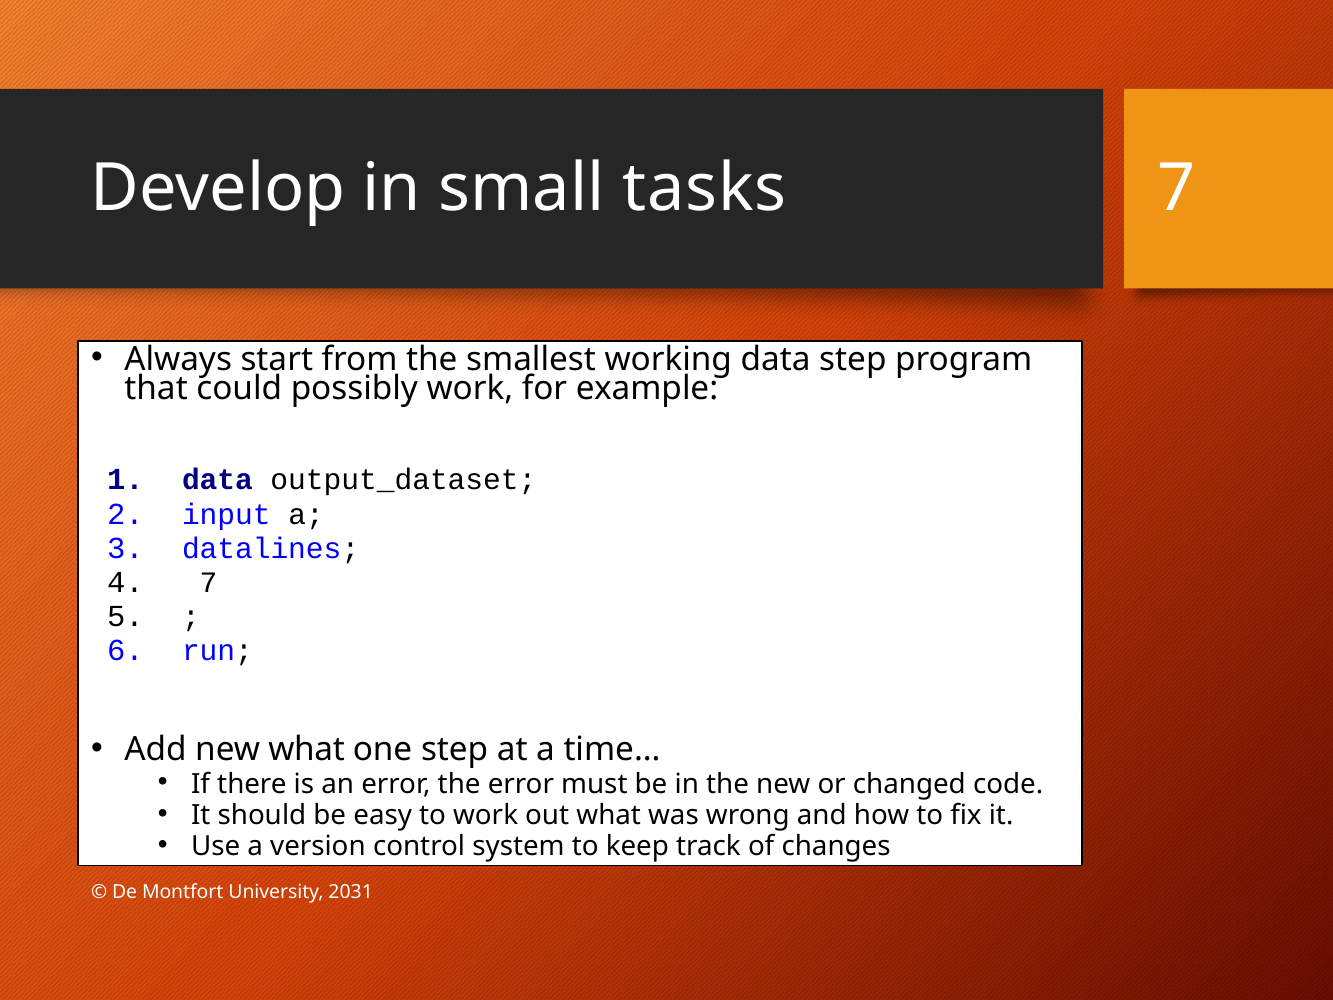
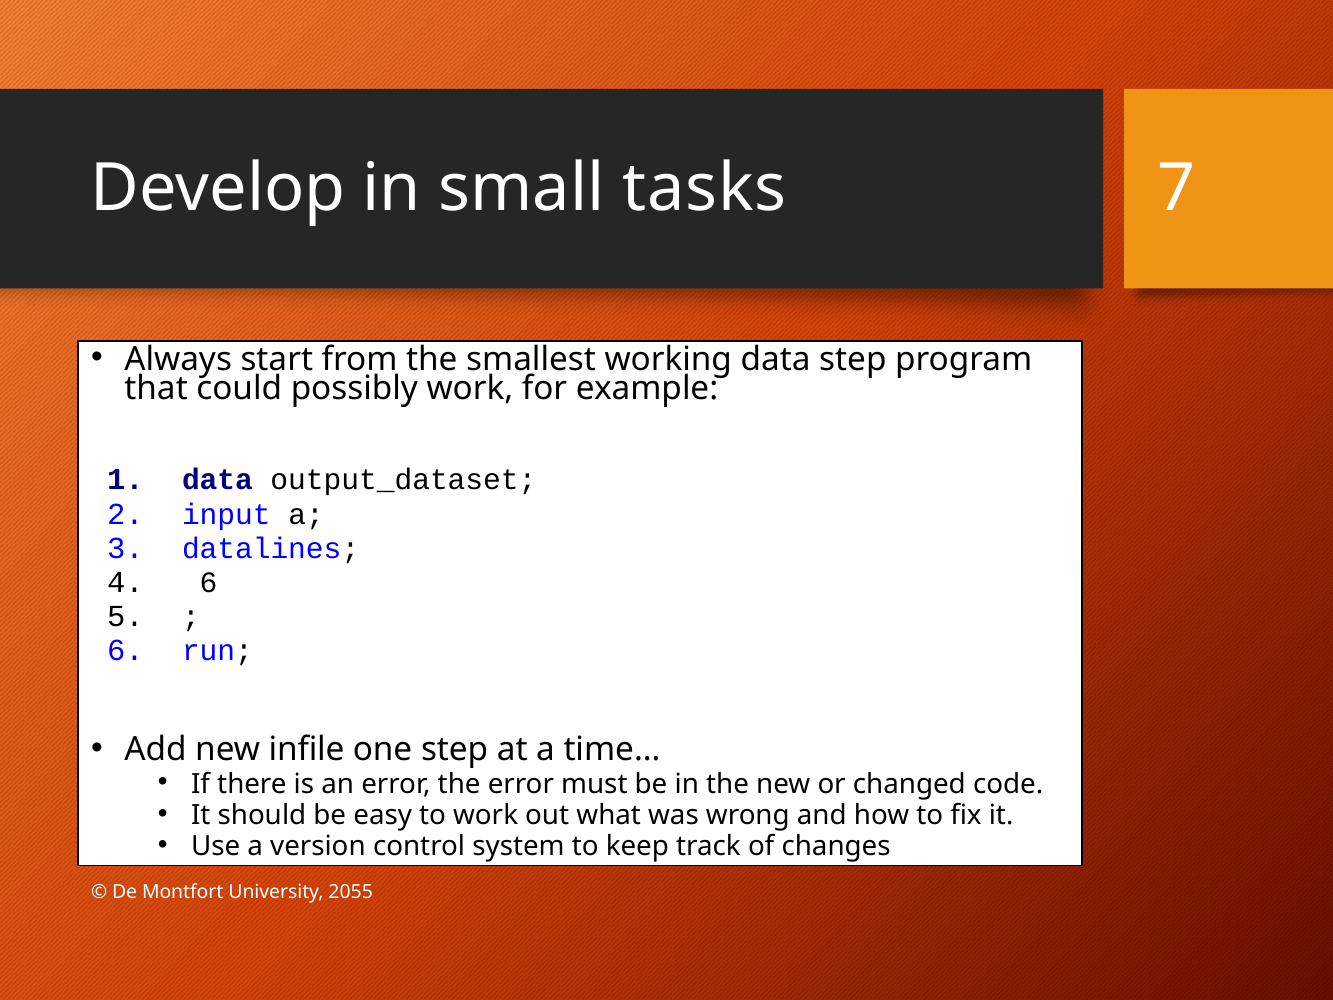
7: 7 -> 6 (209, 582)
new what: what -> infile (307, 750)
2031: 2031 -> 2055 (351, 892)
